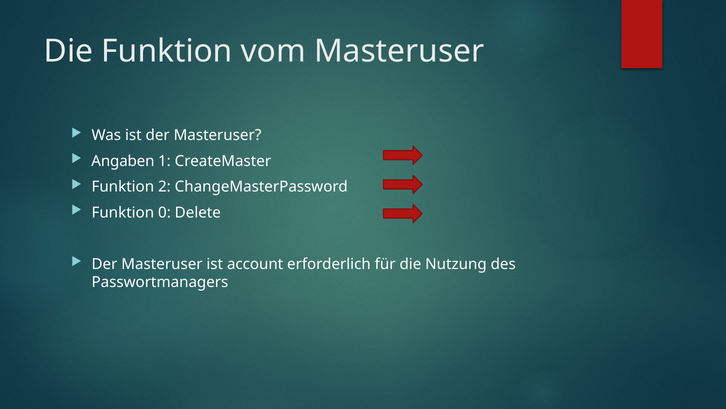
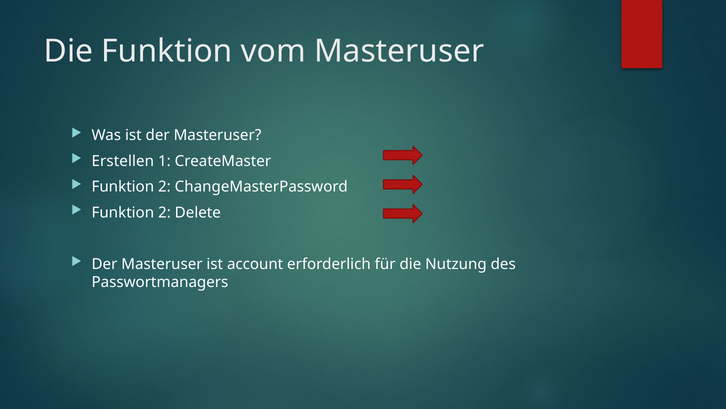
Angaben: Angaben -> Erstellen (123, 161)
0: 0 -> 2 (164, 212)
